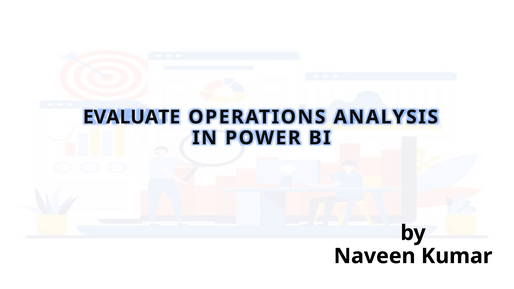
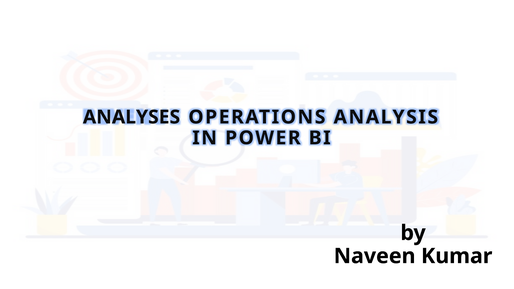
EVALUATE: EVALUATE -> ANALYSES (132, 117)
